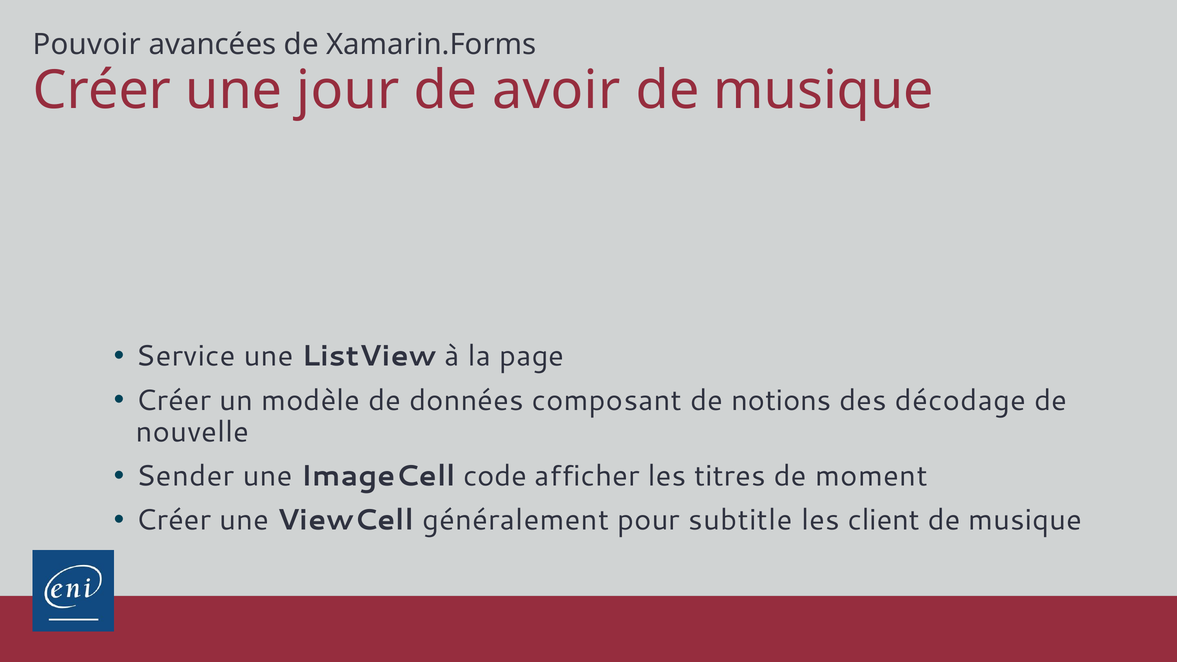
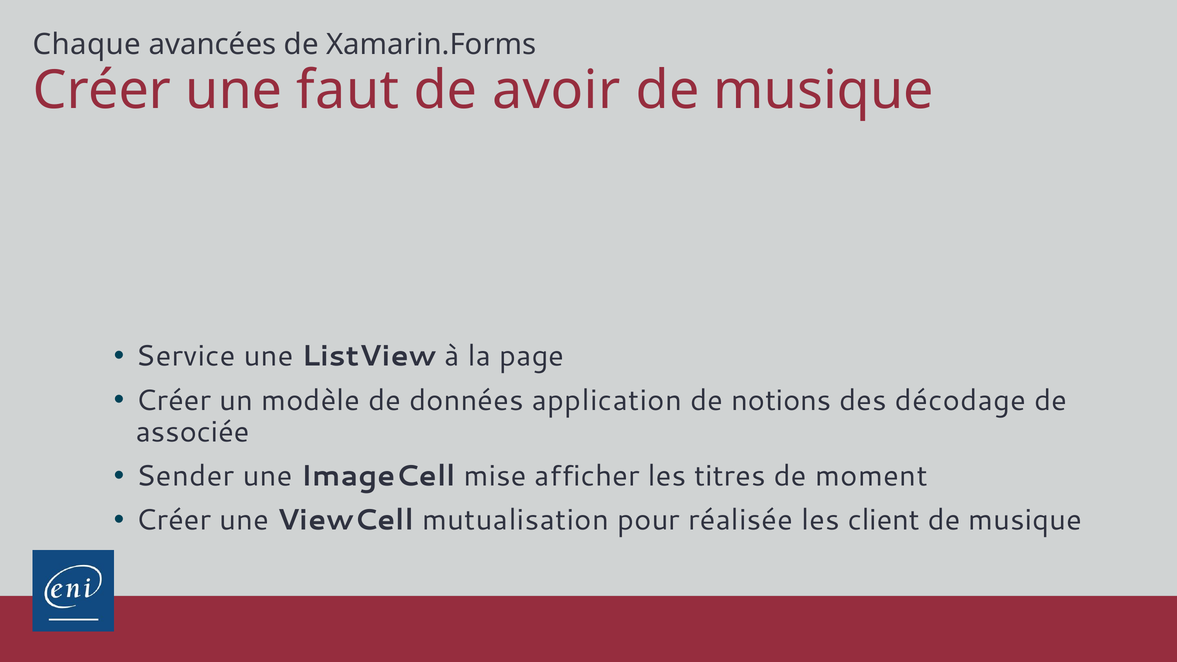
Pouvoir: Pouvoir -> Chaque (87, 45)
jour: jour -> faut (348, 90)
composant: composant -> application (607, 400)
nouvelle: nouvelle -> associée (193, 432)
code: code -> mise (495, 476)
généralement: généralement -> mutualisation (516, 520)
subtitle: subtitle -> réalisée (741, 520)
